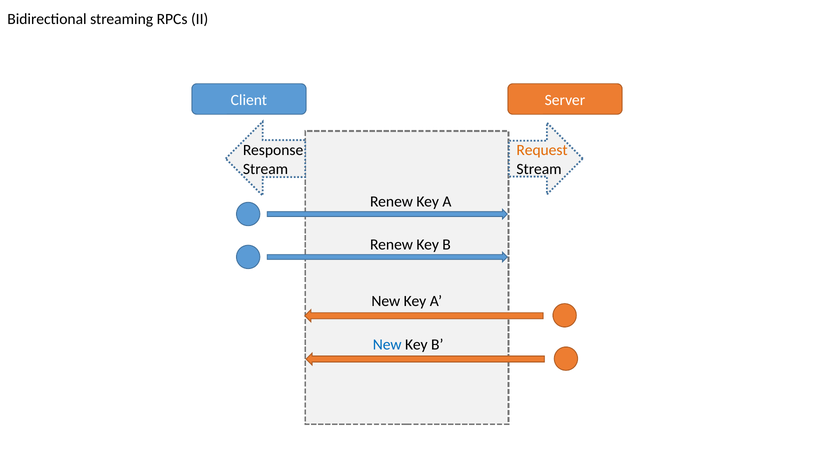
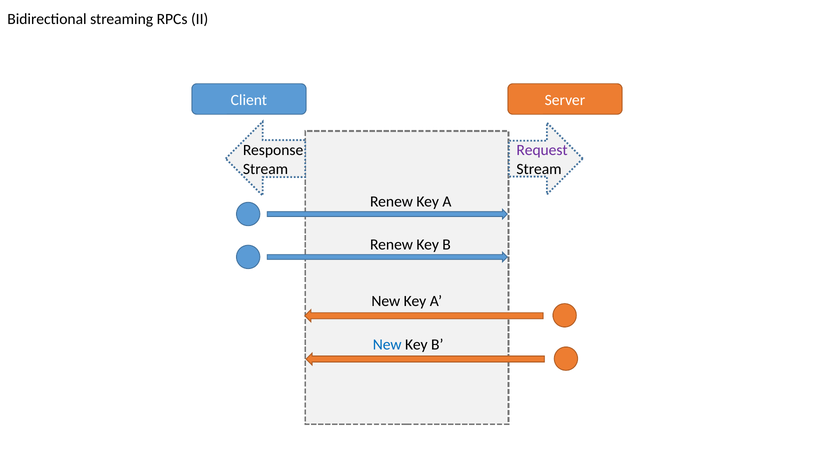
Request colour: orange -> purple (542, 150)
